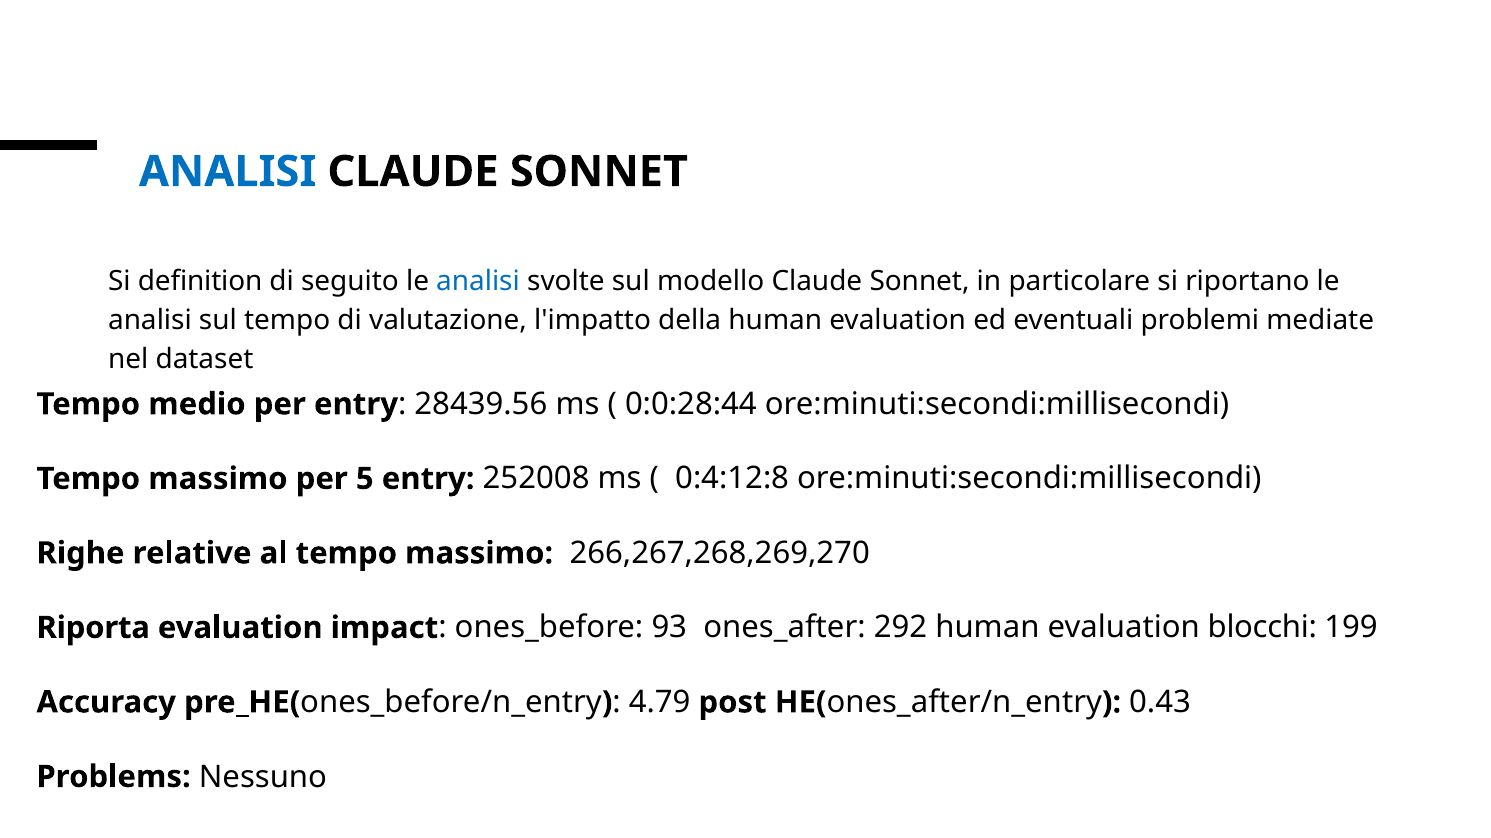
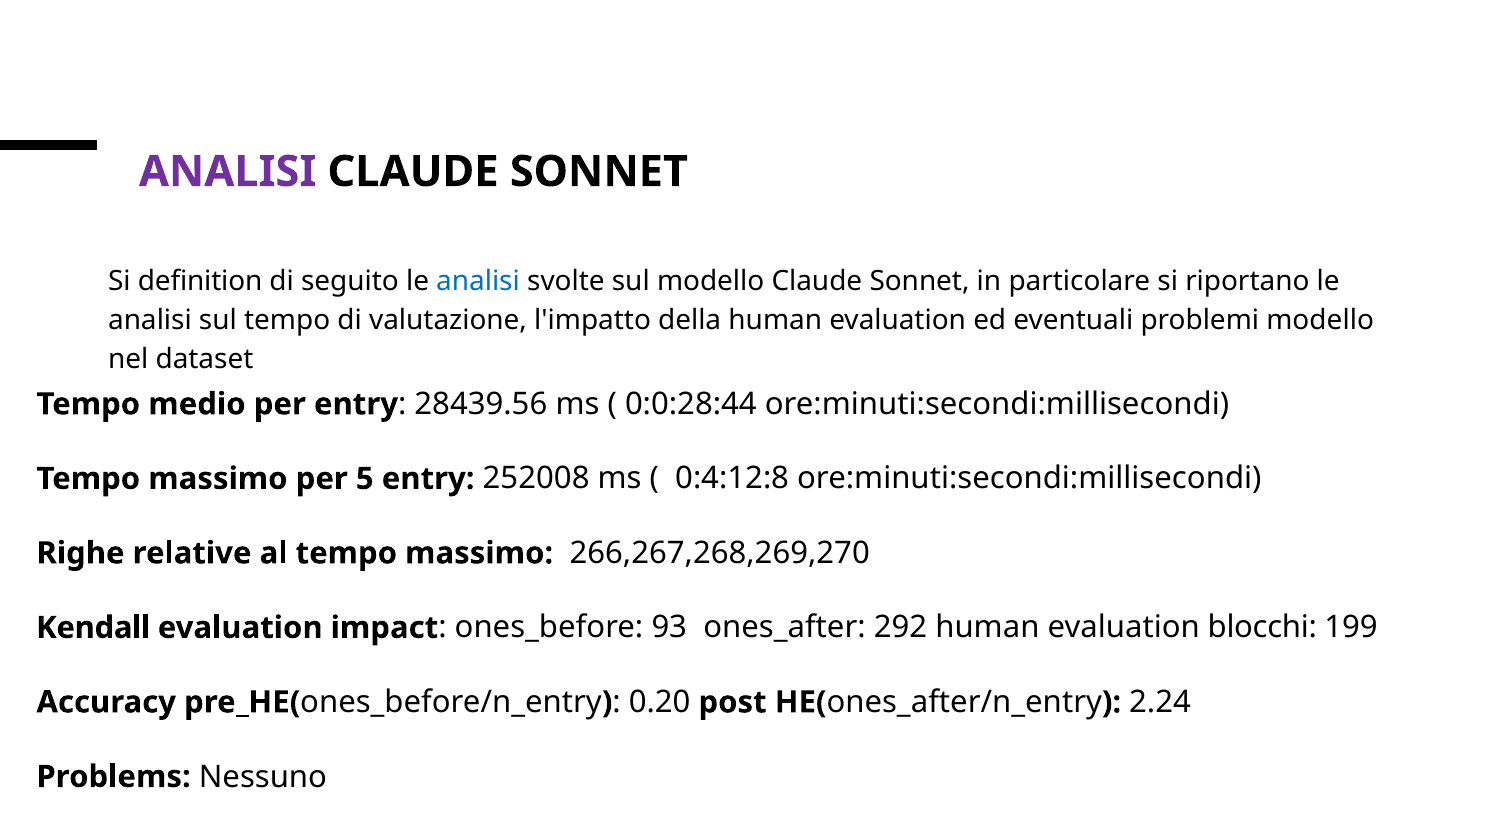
ANALISI colour: blue -> purple (228, 172)
problemi mediate: mediate -> modello (1320, 320)
Riporta: Riporta -> Kendall (93, 628)
4.79: 4.79 -> 0.20 (660, 703)
0.43: 0.43 -> 2.24 (1160, 703)
